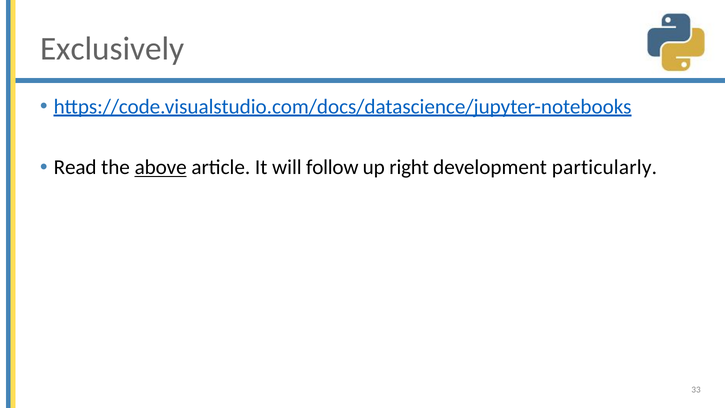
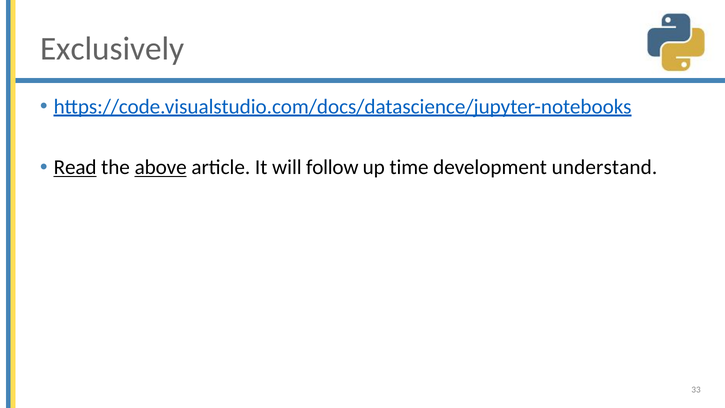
Read underline: none -> present (75, 167)
right: right -> time (409, 167)
particularly: particularly -> understand (604, 167)
